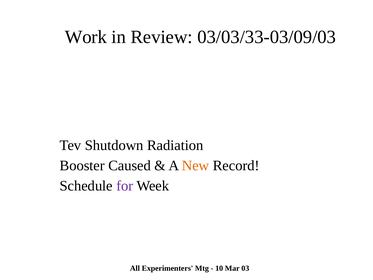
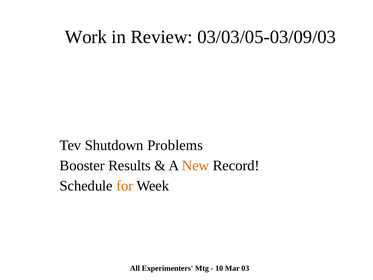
03/03/33-03/09/03: 03/03/33-03/09/03 -> 03/03/05-03/09/03 (267, 37)
Radiation: Radiation -> Problems (175, 145)
Caused: Caused -> Results (130, 165)
for colour: purple -> orange (125, 186)
